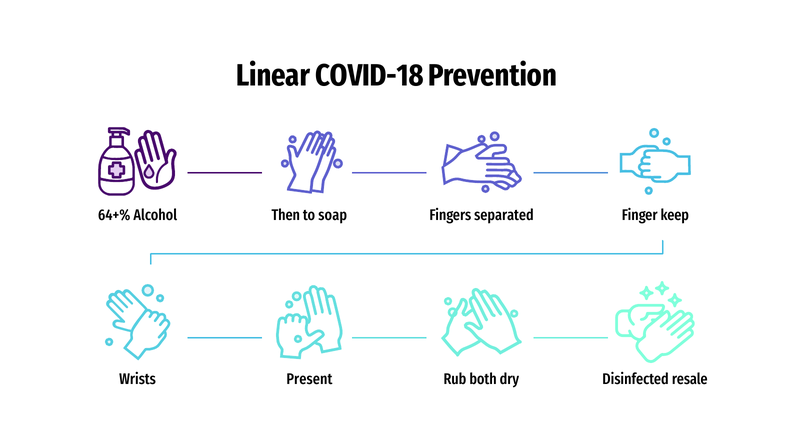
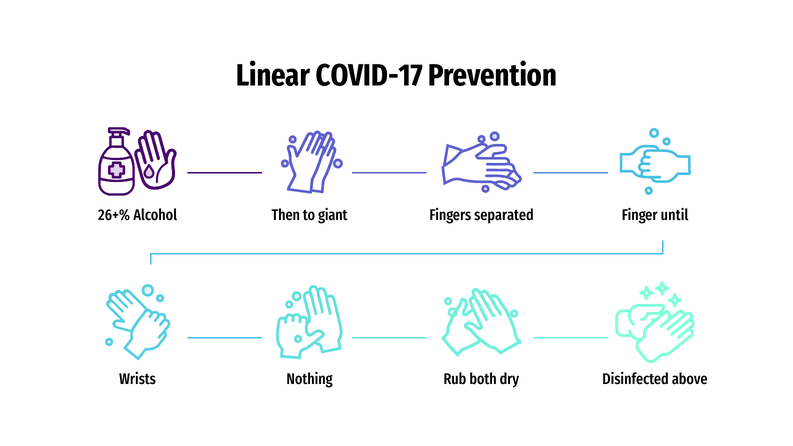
COVID-18: COVID-18 -> COVID-17 (369, 75)
64+%: 64+% -> 26+% (114, 215)
soap: soap -> giant (333, 215)
keep: keep -> until (675, 215)
Present: Present -> Nothing (310, 379)
resale: resale -> above (690, 379)
